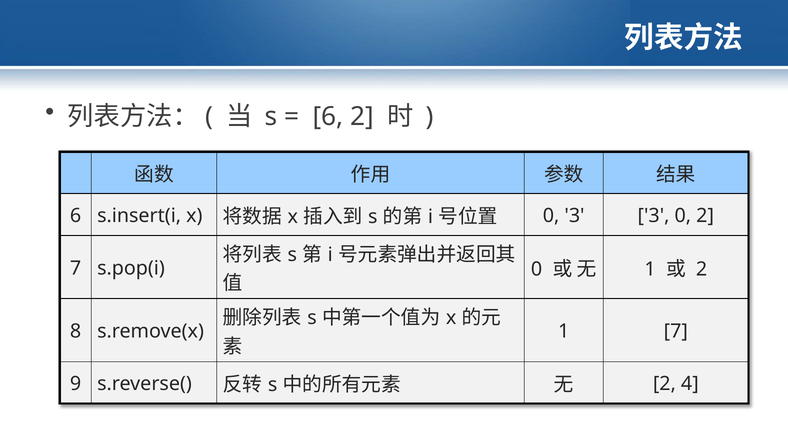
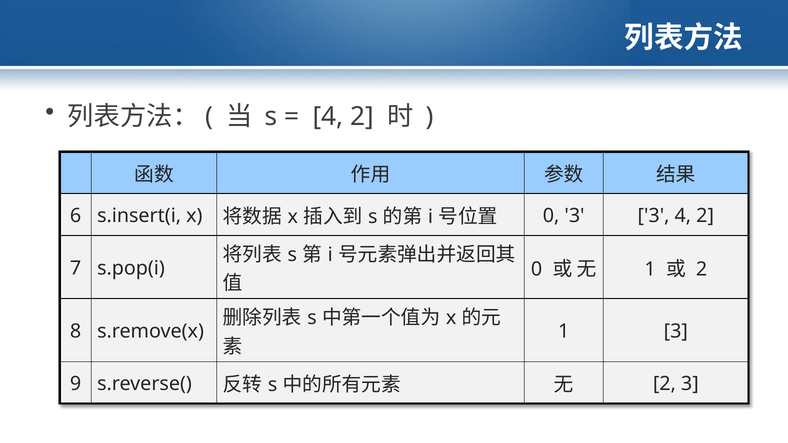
6: 6 -> 4 (328, 116)
3 0: 0 -> 4 (683, 216)
1 7: 7 -> 3 (676, 331)
2 4: 4 -> 3 (690, 384)
